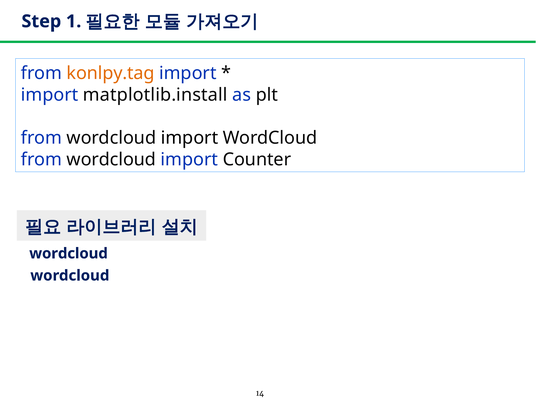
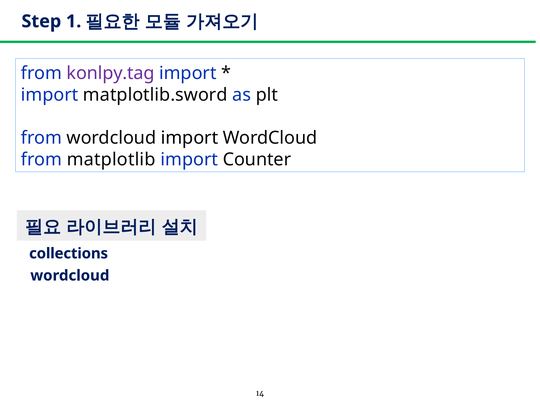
konlpy.tag colour: orange -> purple (111, 73)
matplotlib.install: matplotlib.install -> matplotlib.sword (155, 95)
wordcloud: wordcloud -> matplotlib (111, 160)
wordcloud: wordcloud -> collections (69, 253)
